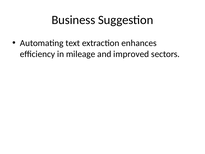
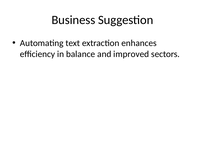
mileage: mileage -> balance (81, 54)
